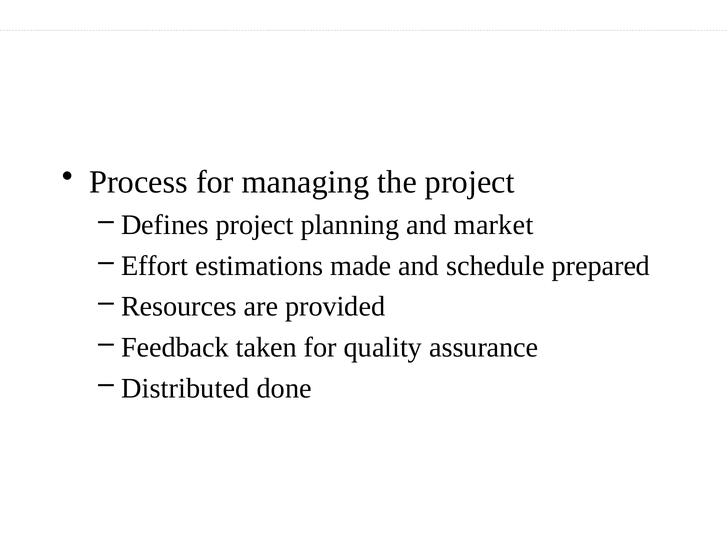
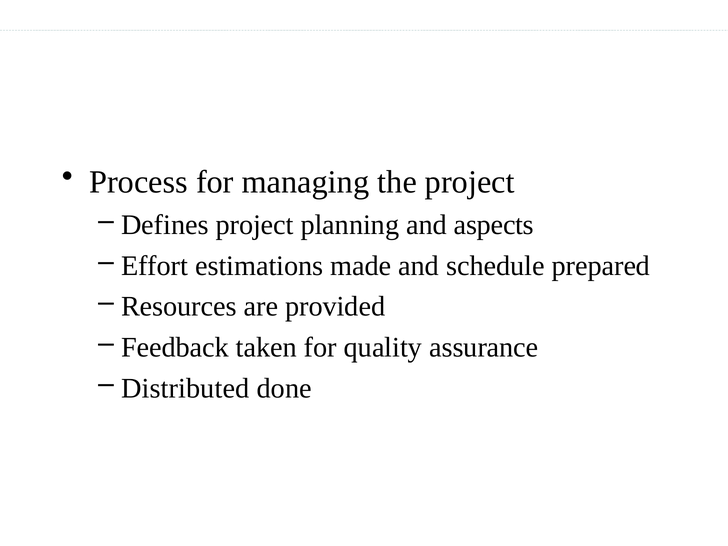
market: market -> aspects (494, 225)
